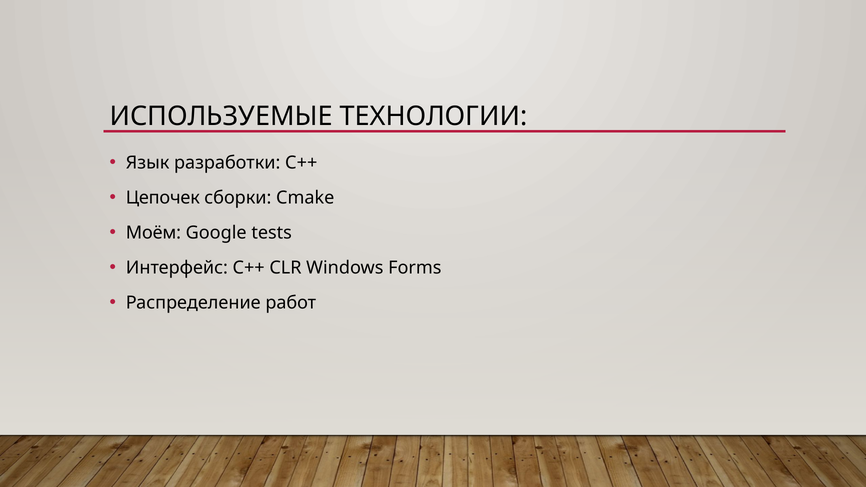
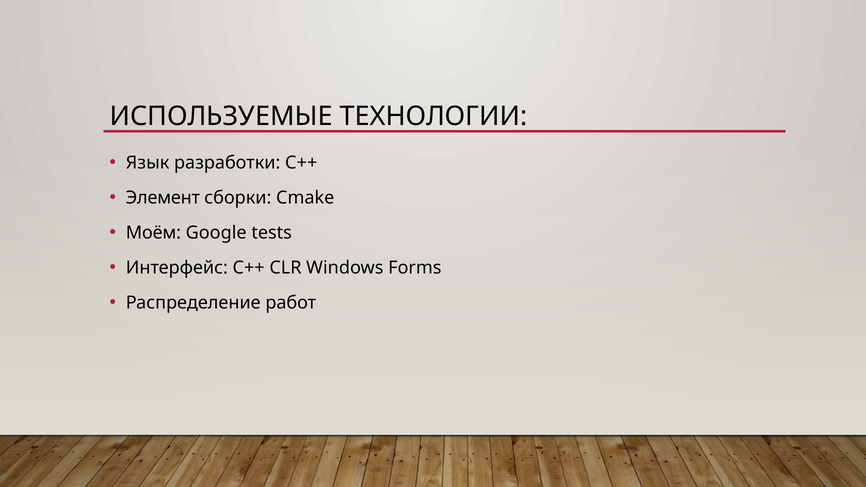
Цепочек: Цепочек -> Элемент (163, 198)
